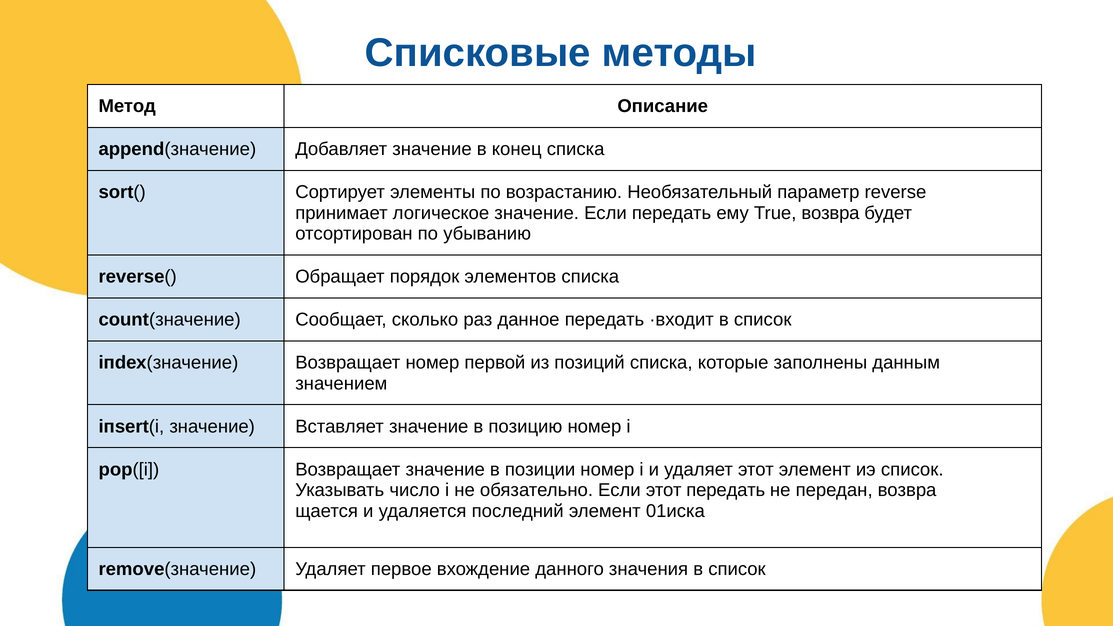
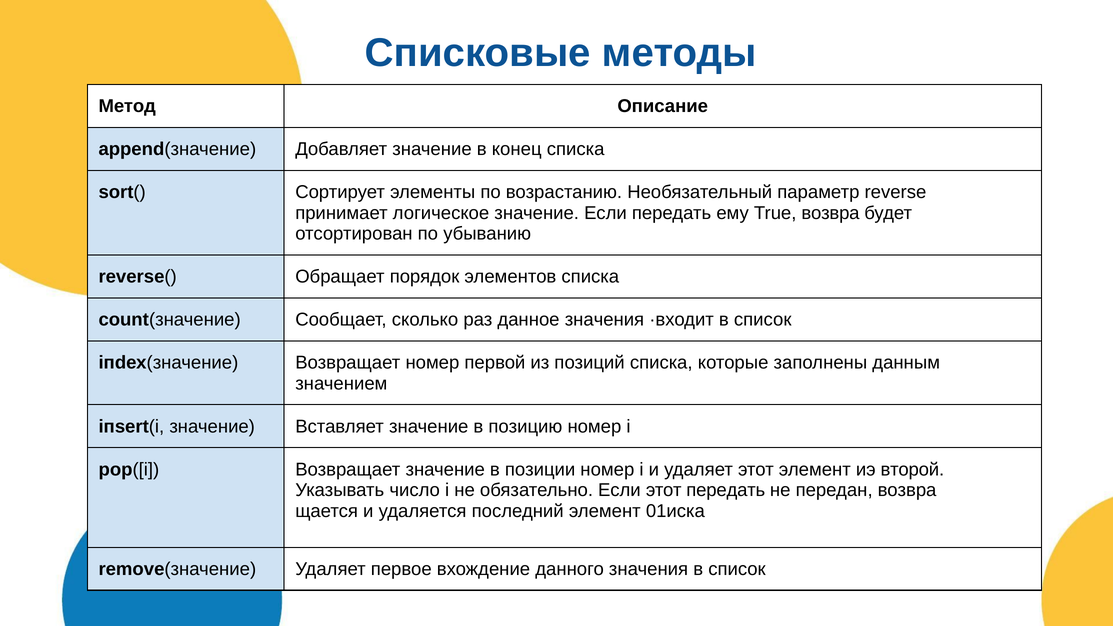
данное передать: передать -> значения (604, 320)
иэ список: список -> второй (912, 469)
